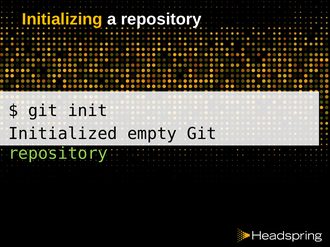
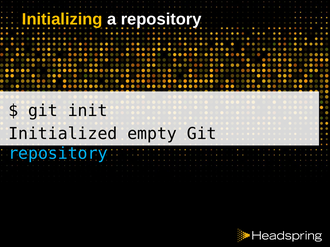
repository colour: light green -> light blue (58, 154)
